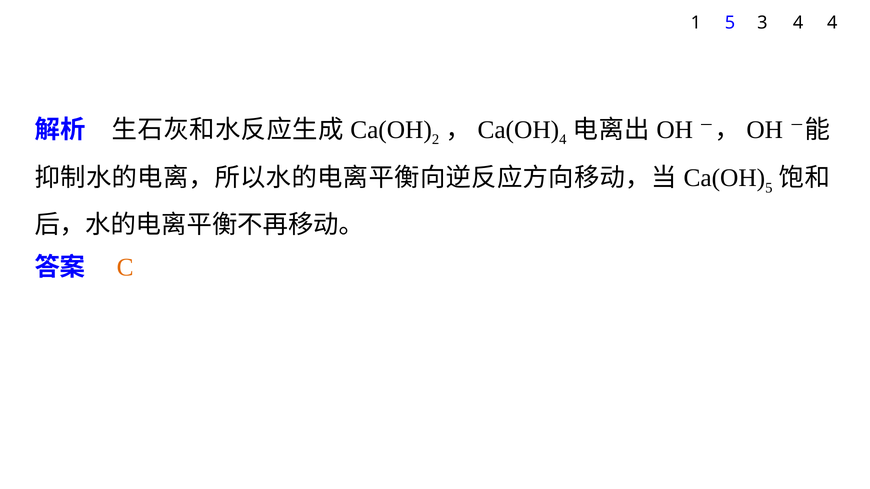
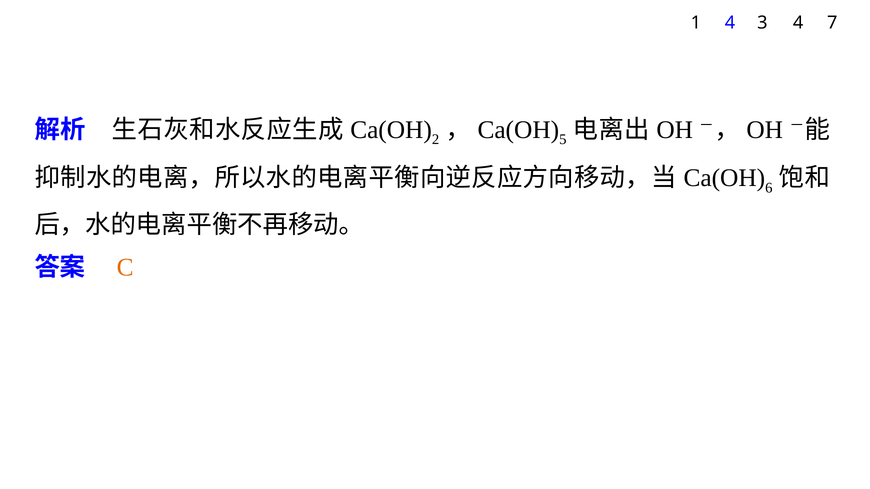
1 5: 5 -> 4 (730, 23)
4 4: 4 -> 7 (832, 23)
4: 4 -> 5 (563, 140)
5: 5 -> 6 (769, 188)
